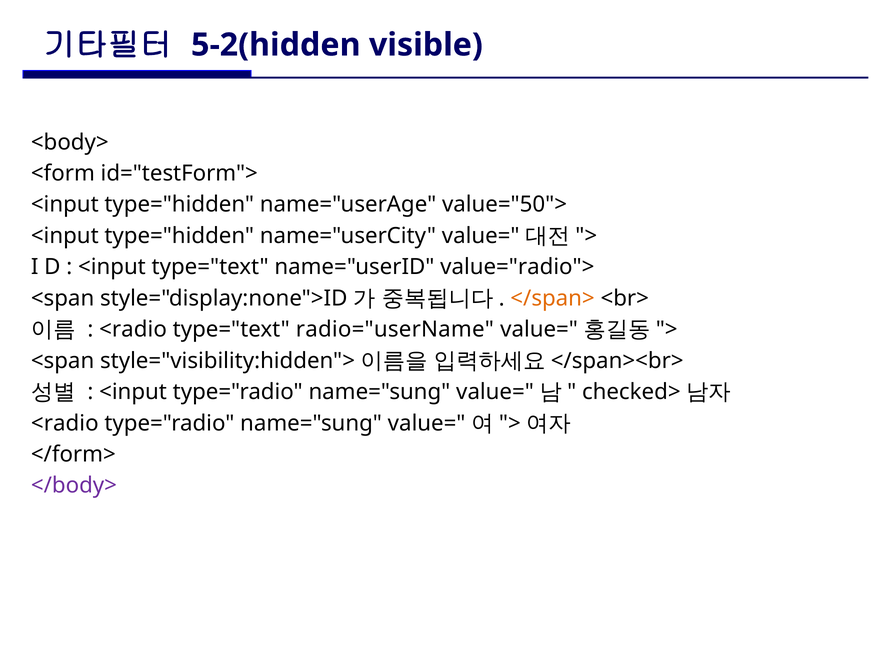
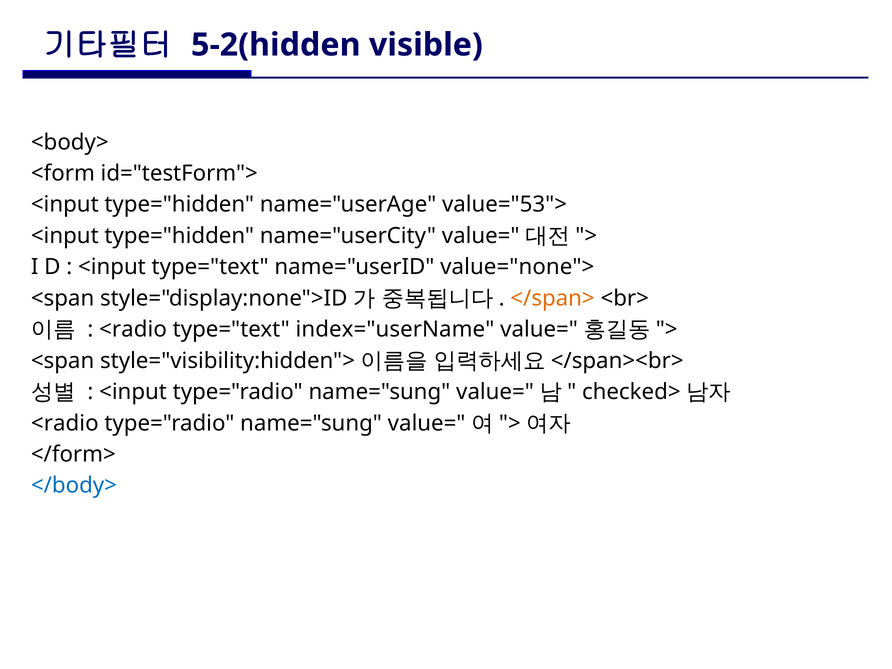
value="50">: value="50"> -> value="53"> (505, 205)
value="radio">: value="radio"> -> value="none"> (517, 267)
radio="userName: radio="userName -> index="userName (395, 329)
</body> colour: purple -> blue (74, 486)
